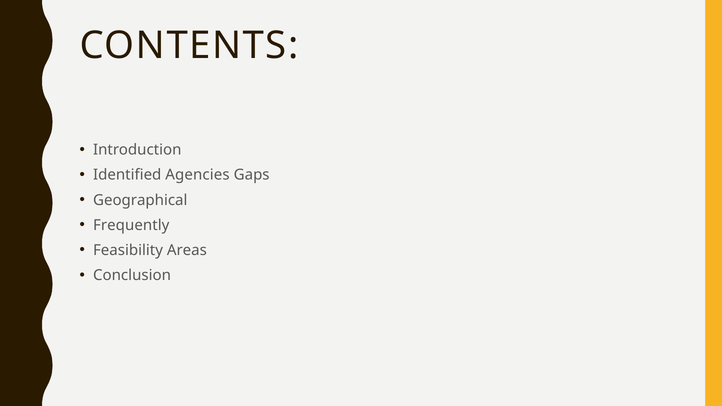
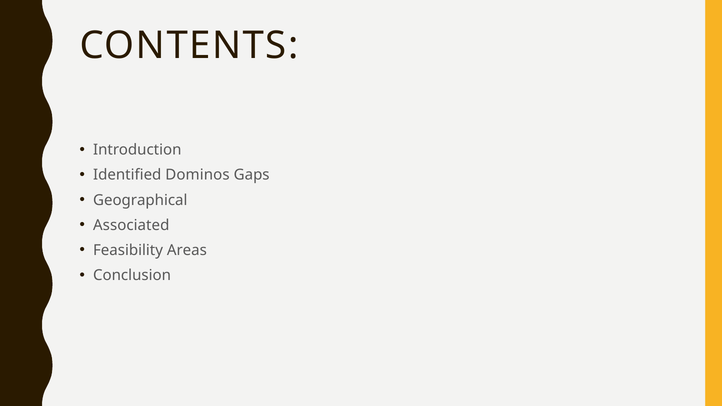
Agencies: Agencies -> Dominos (197, 175)
Frequently: Frequently -> Associated (131, 225)
